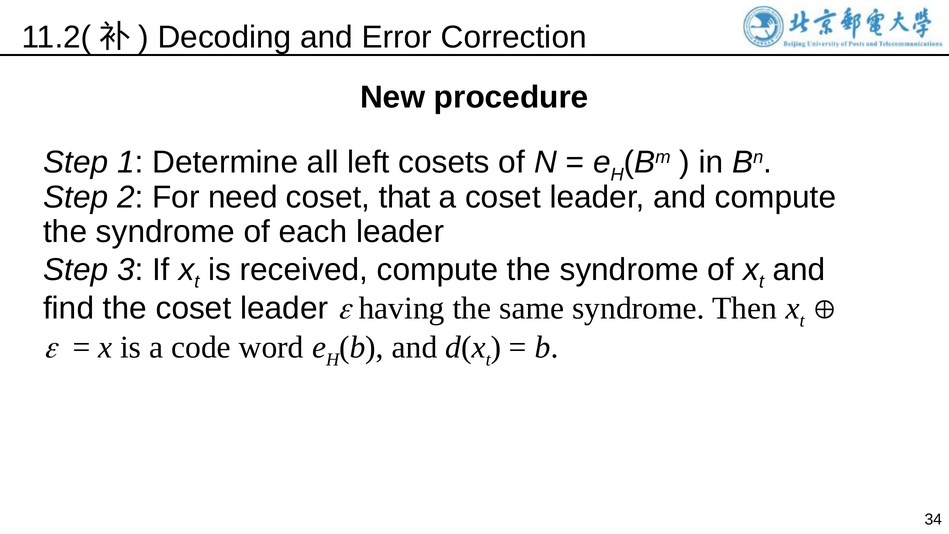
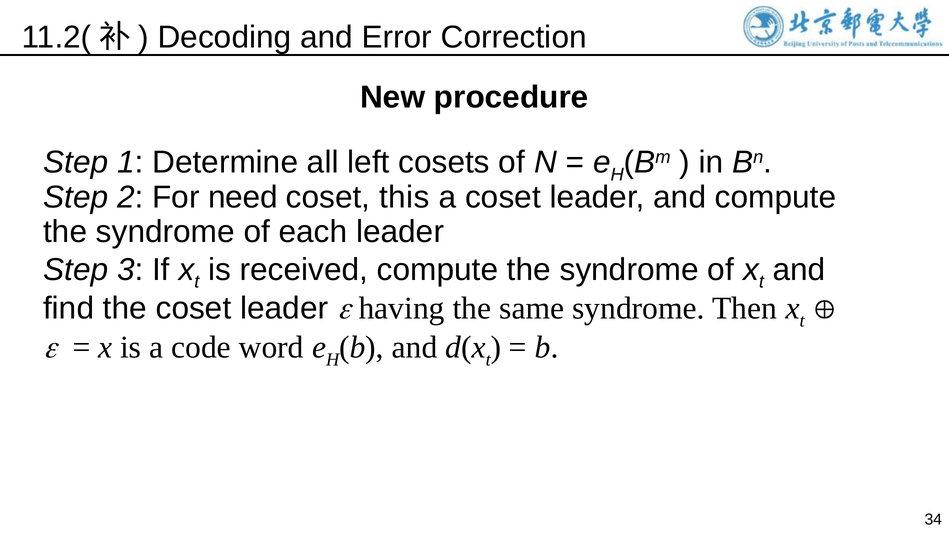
that: that -> this (404, 197)
